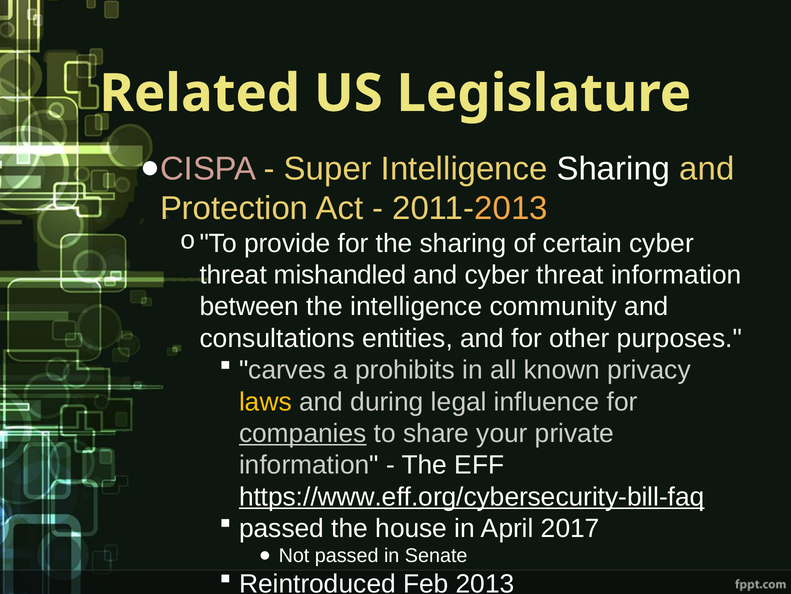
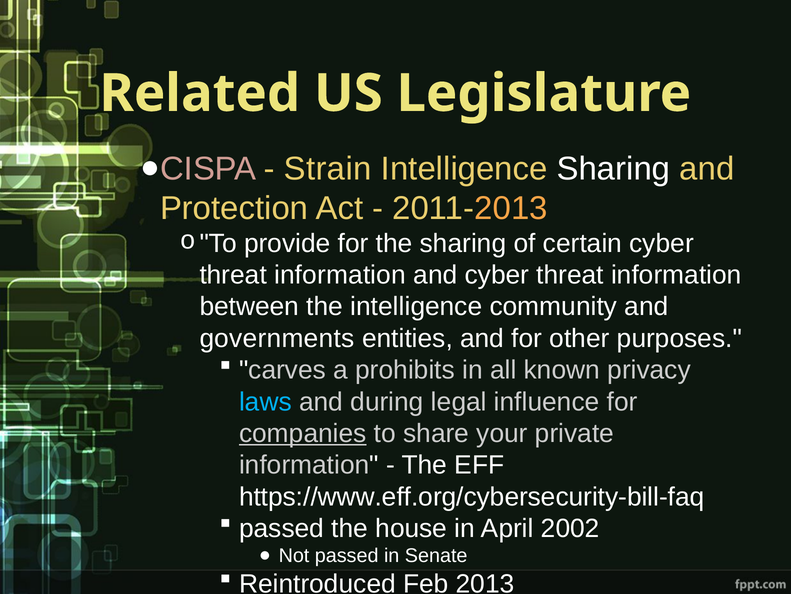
Super: Super -> Strain (328, 168)
mishandled: mishandled -> information (340, 275)
consultations: consultations -> governments (277, 338)
laws colour: yellow -> light blue (265, 401)
https://www.eff.org/cybersecurity-bill-faq underline: present -> none (472, 496)
2017: 2017 -> 2002 (570, 528)
